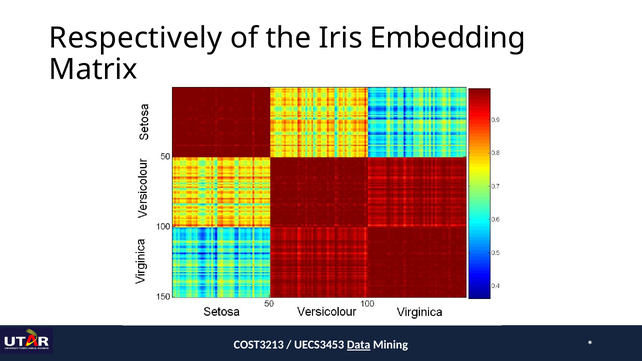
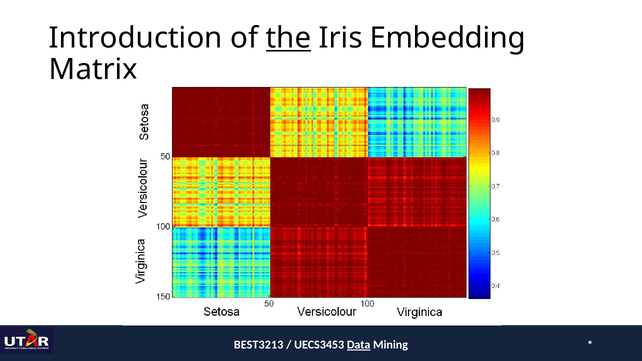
Respectively: Respectively -> Introduction (136, 38)
the underline: none -> present (288, 38)
COST3213: COST3213 -> BEST3213 (259, 345)
